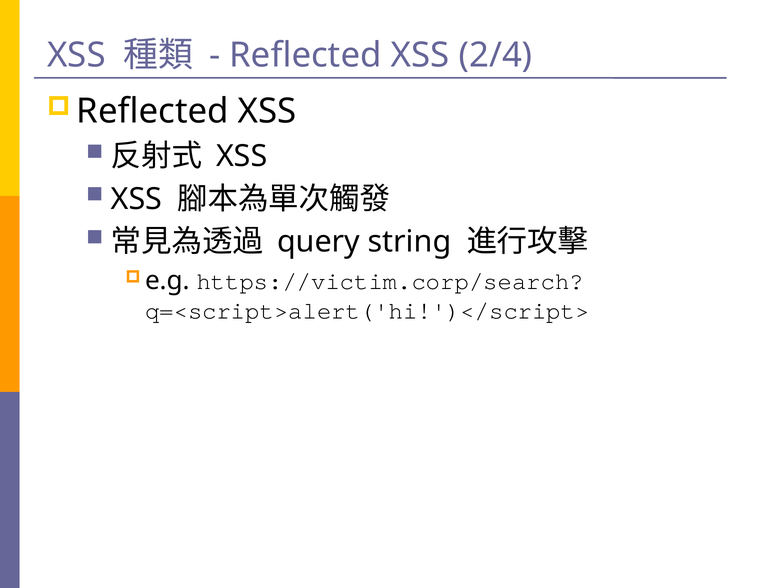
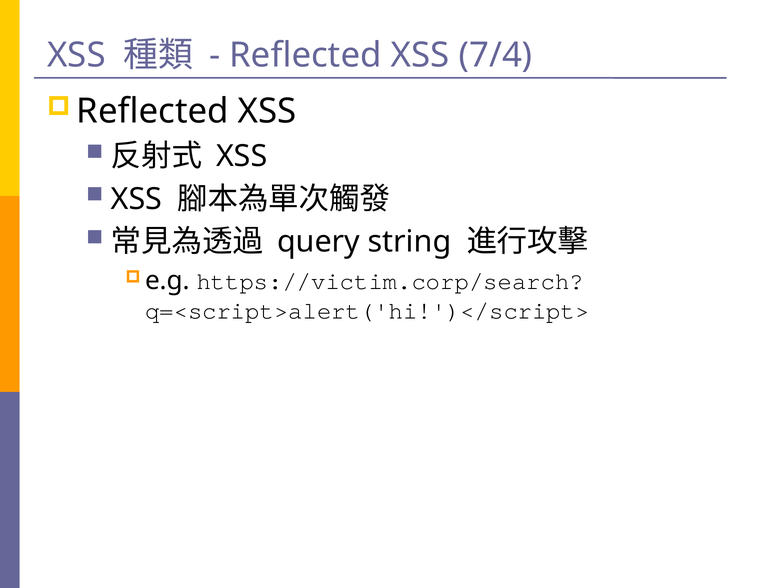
2/4: 2/4 -> 7/4 (496, 55)
